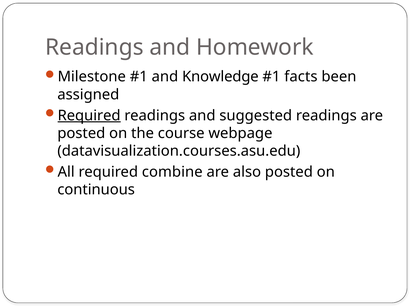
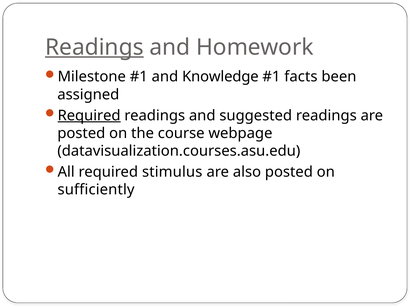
Readings underline: none -> present (94, 47)
combine: combine -> stimulus (172, 172)
continuous: continuous -> sufficiently (96, 190)
